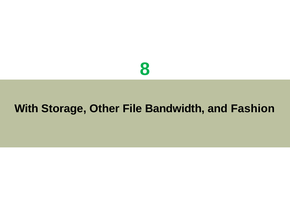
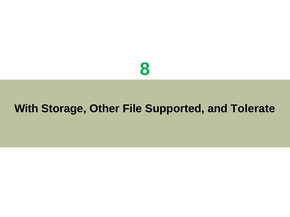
Bandwidth: Bandwidth -> Supported (175, 109)
Fashion: Fashion -> Tolerate (253, 109)
